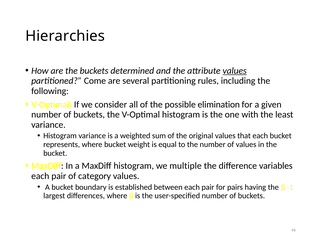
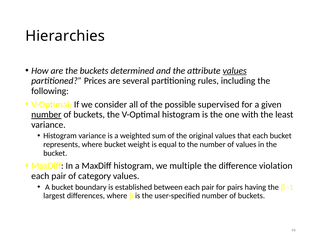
Come: Come -> Prices (95, 81)
elimination: elimination -> supervised (219, 104)
number underline: none -> present (46, 114)
variables: variables -> violation (276, 166)
